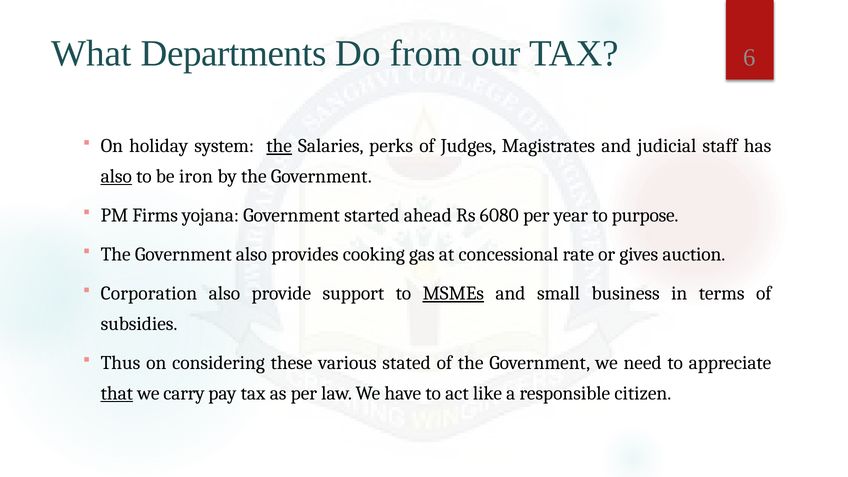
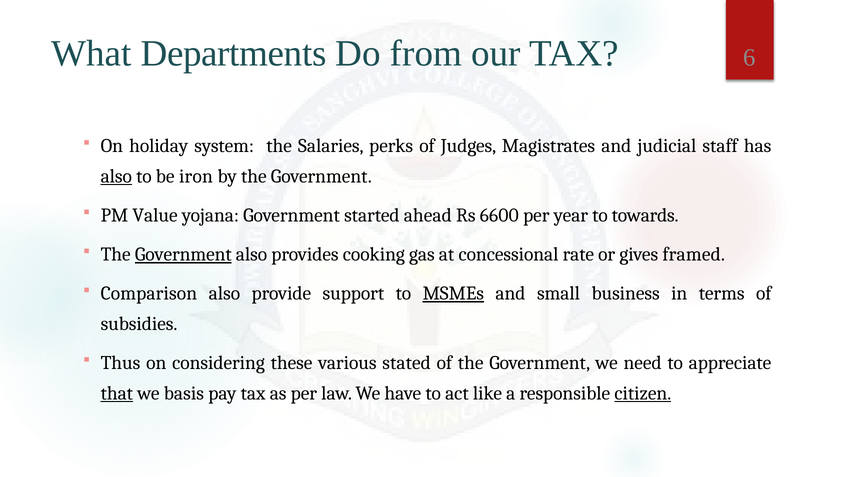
the underline: present -> none (279, 146)
Firms: Firms -> Value (155, 215)
6080: 6080 -> 6600 (499, 215)
purpose: purpose -> towards (645, 215)
Government underline: none -> present (183, 254)
auction: auction -> framed (694, 254)
Corporation: Corporation -> Comparison (149, 293)
carry: carry -> basis (184, 393)
citizen underline: none -> present (643, 393)
